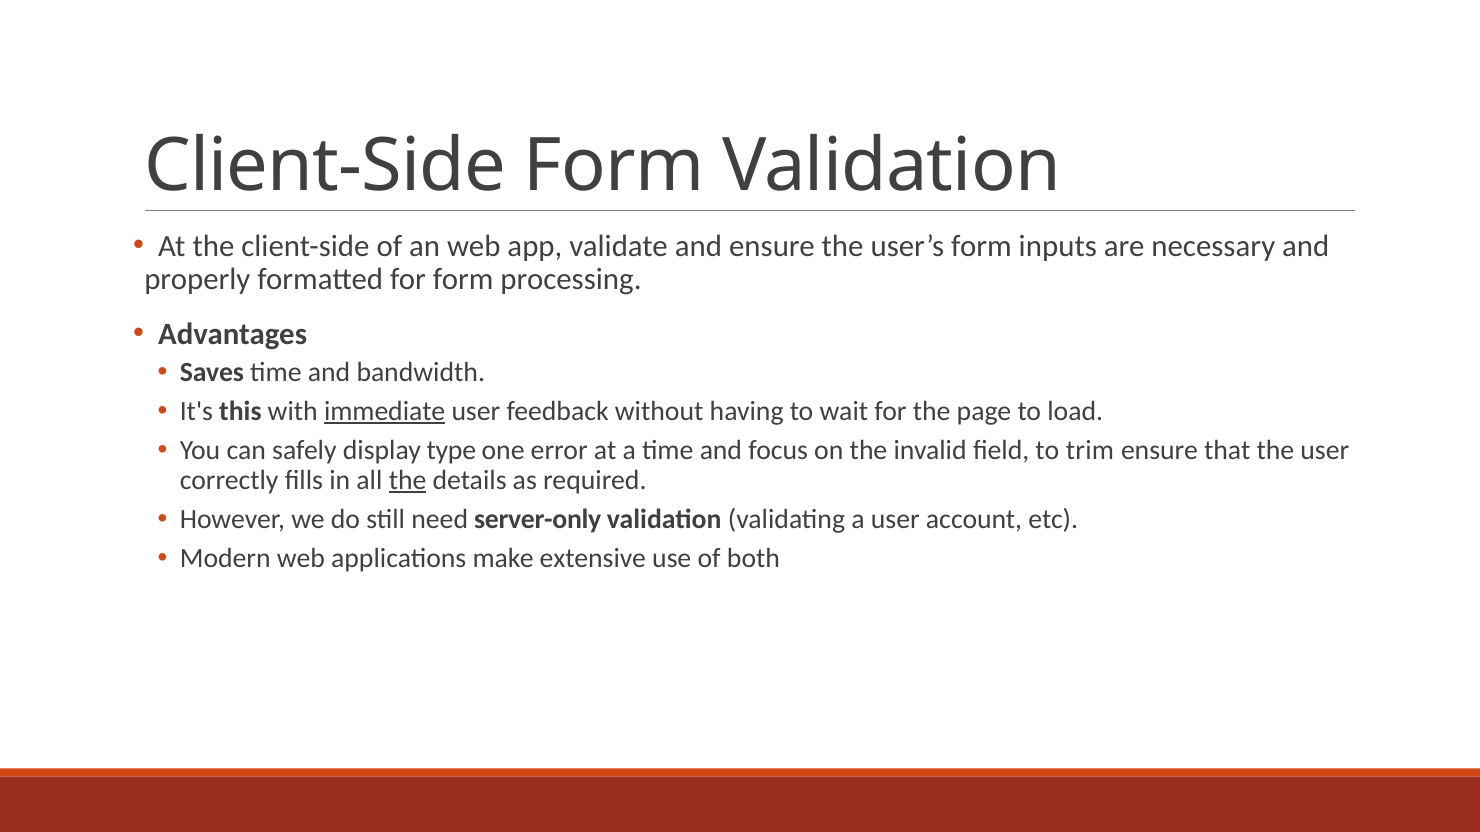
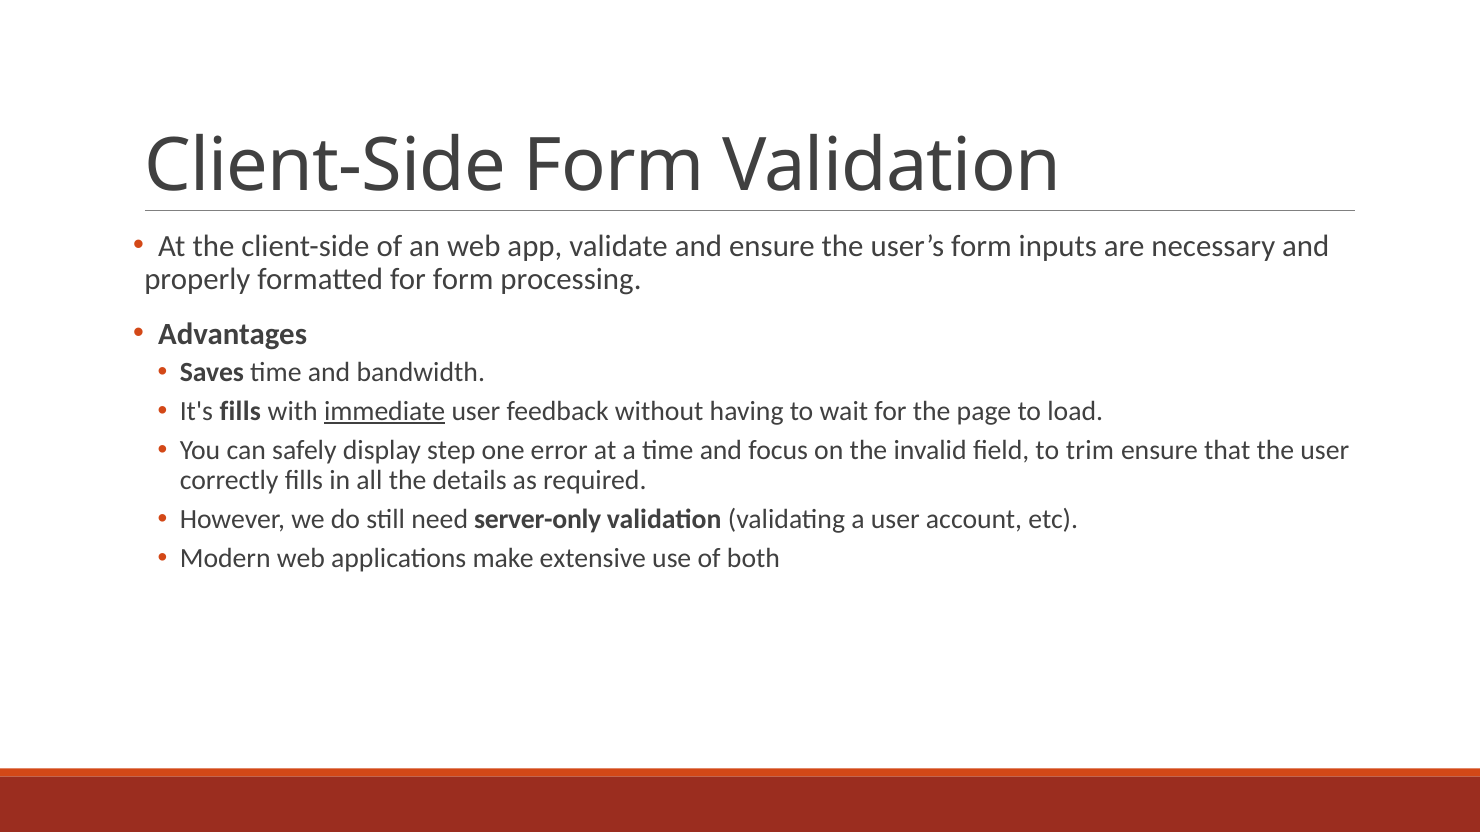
It's this: this -> fills (240, 411)
type: type -> step (451, 451)
the underline: present -> none (408, 481)
